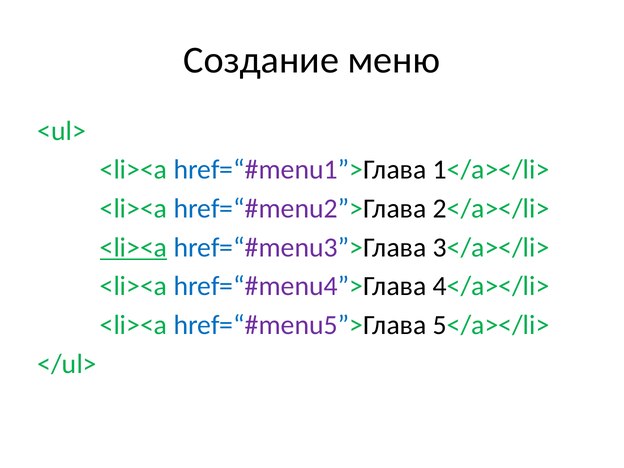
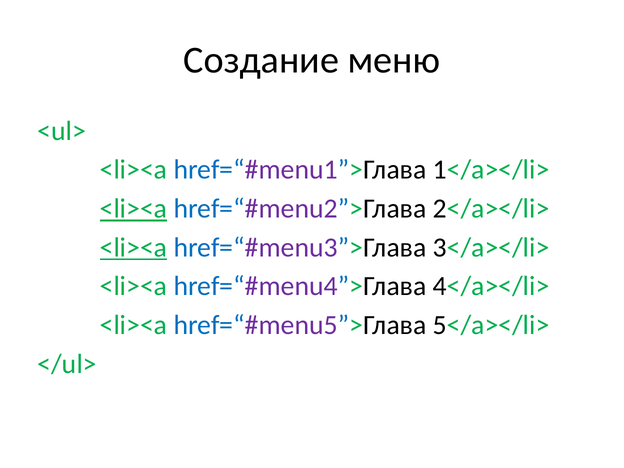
<li><a underline: none -> present (134, 209)
